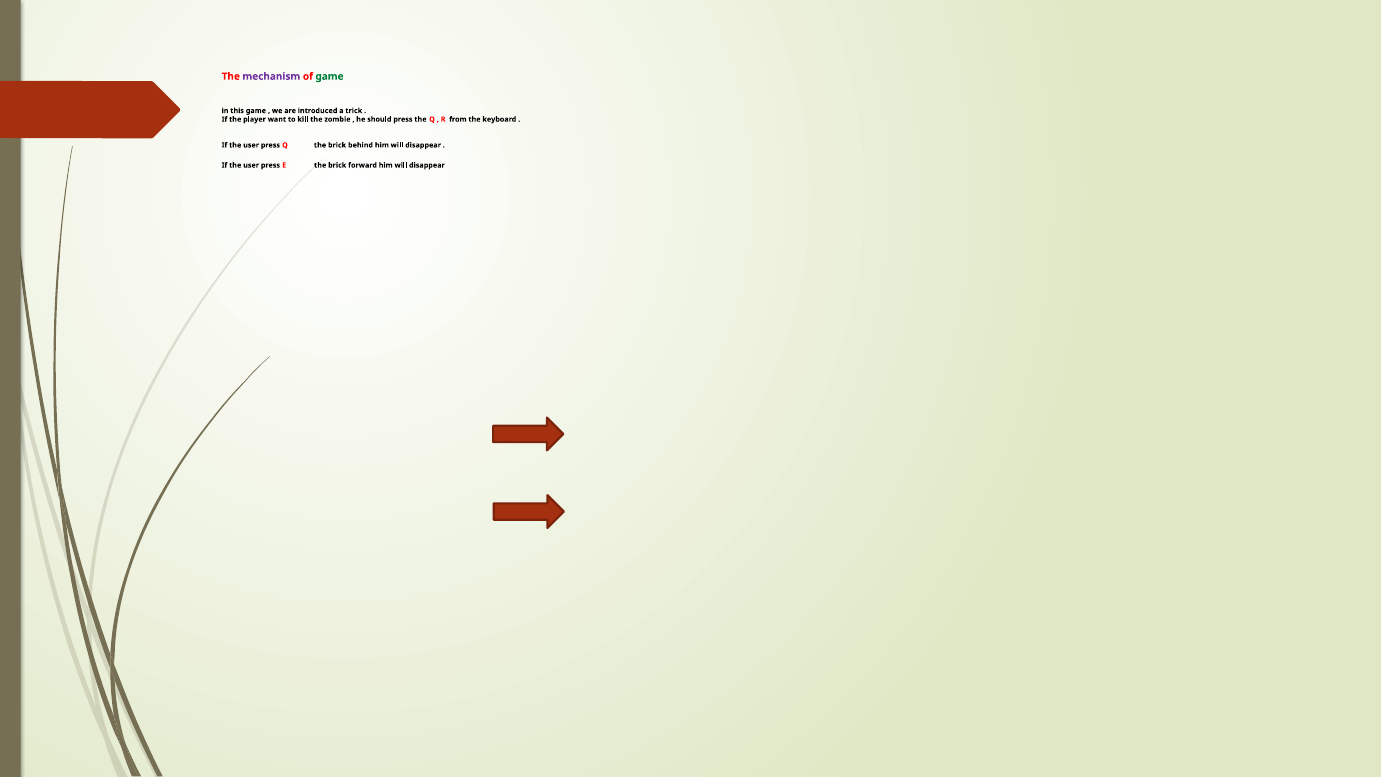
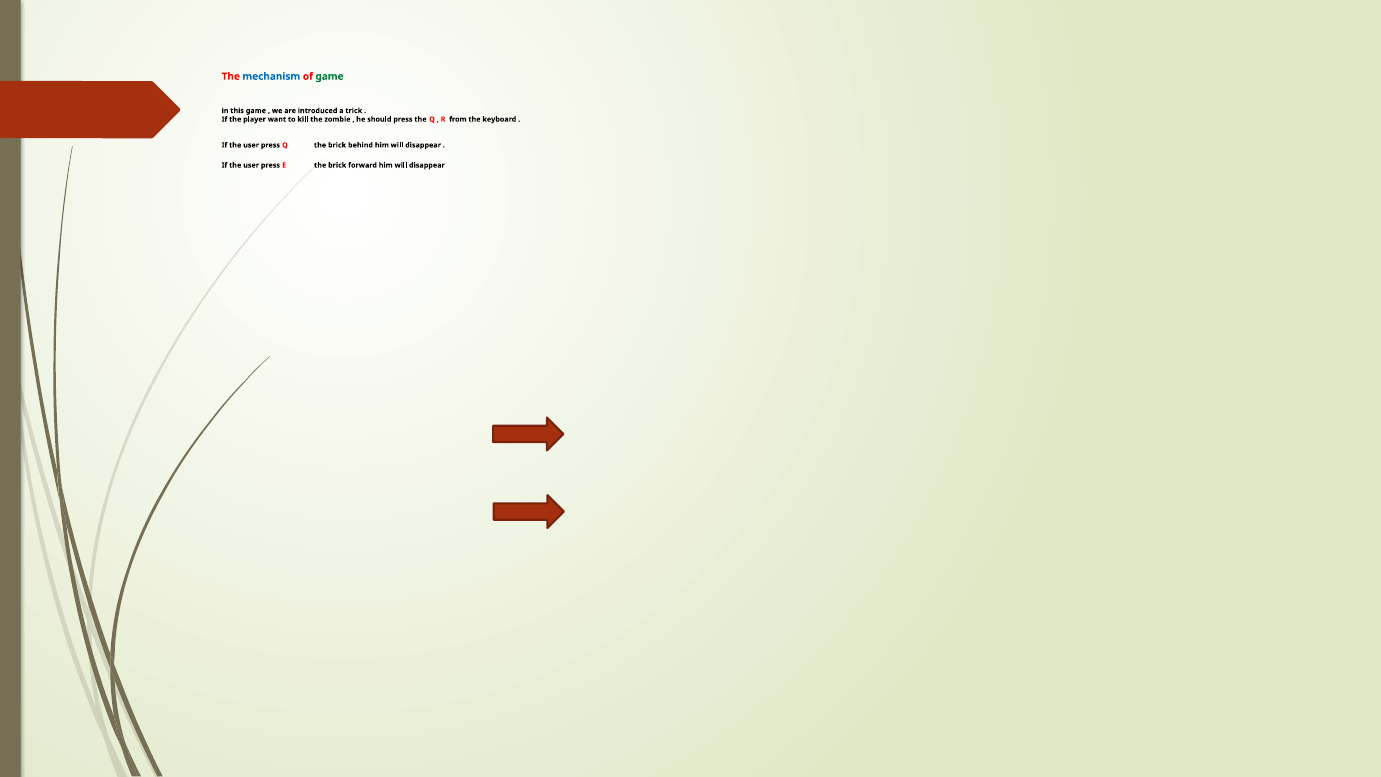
mechanism colour: purple -> blue (271, 76)
